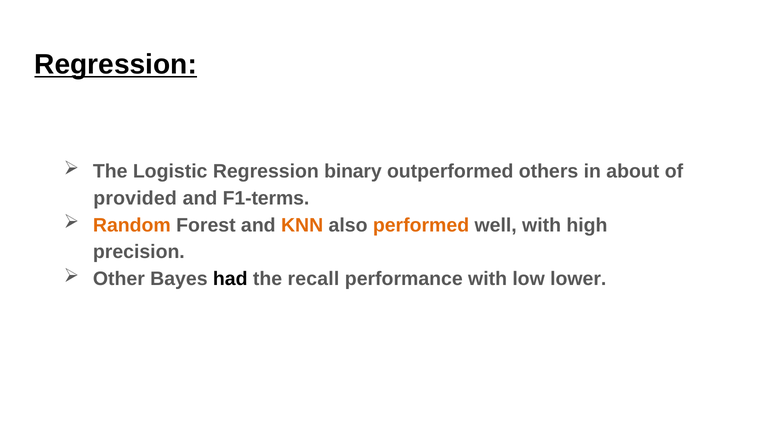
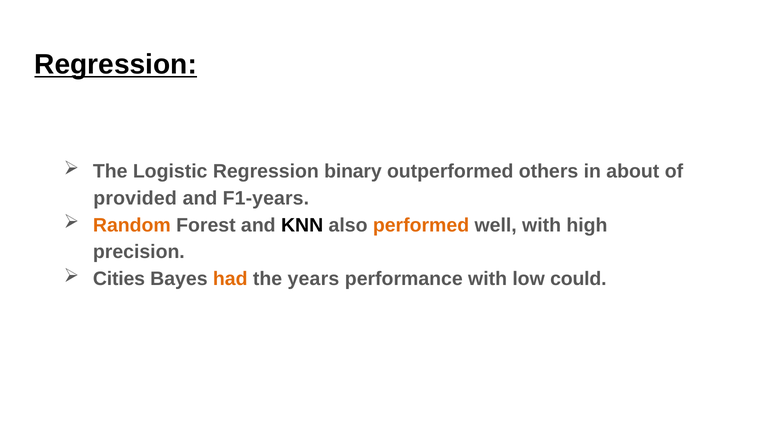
F1-terms: F1-terms -> F1-years (266, 198)
KNN colour: orange -> black (302, 225)
Other: Other -> Cities (119, 279)
had colour: black -> orange (230, 279)
recall: recall -> years (313, 279)
lower: lower -> could (578, 279)
